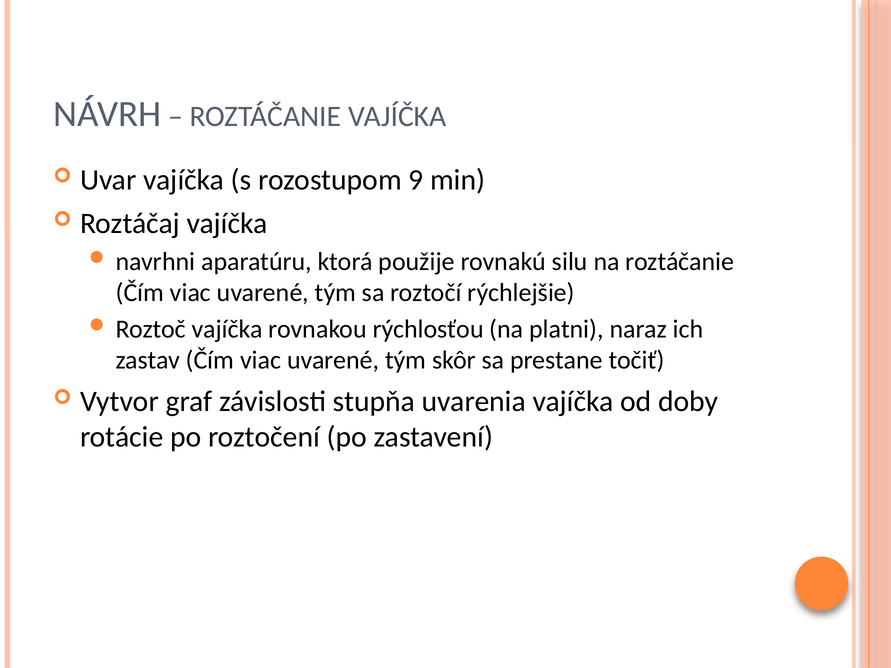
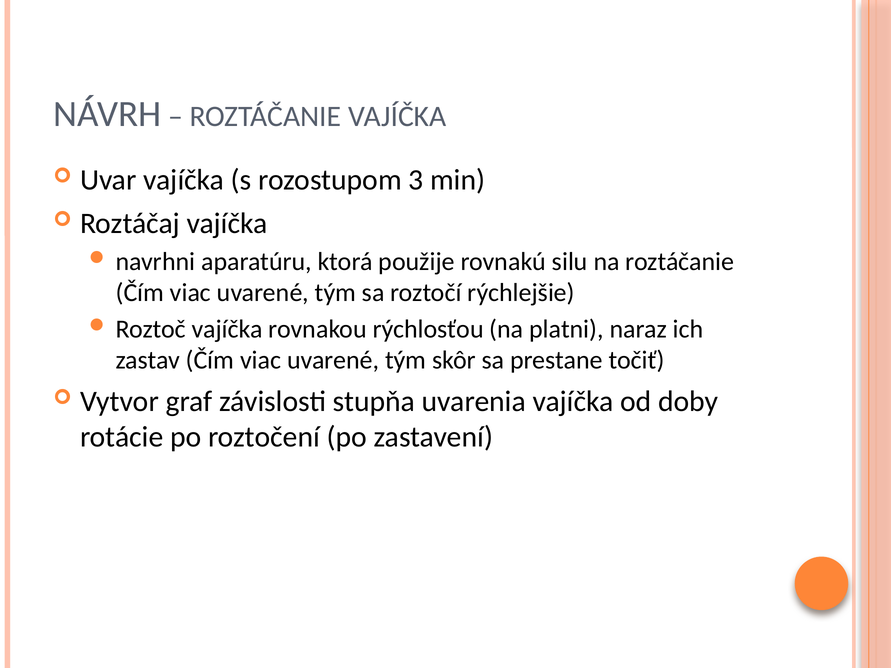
9: 9 -> 3 (416, 180)
